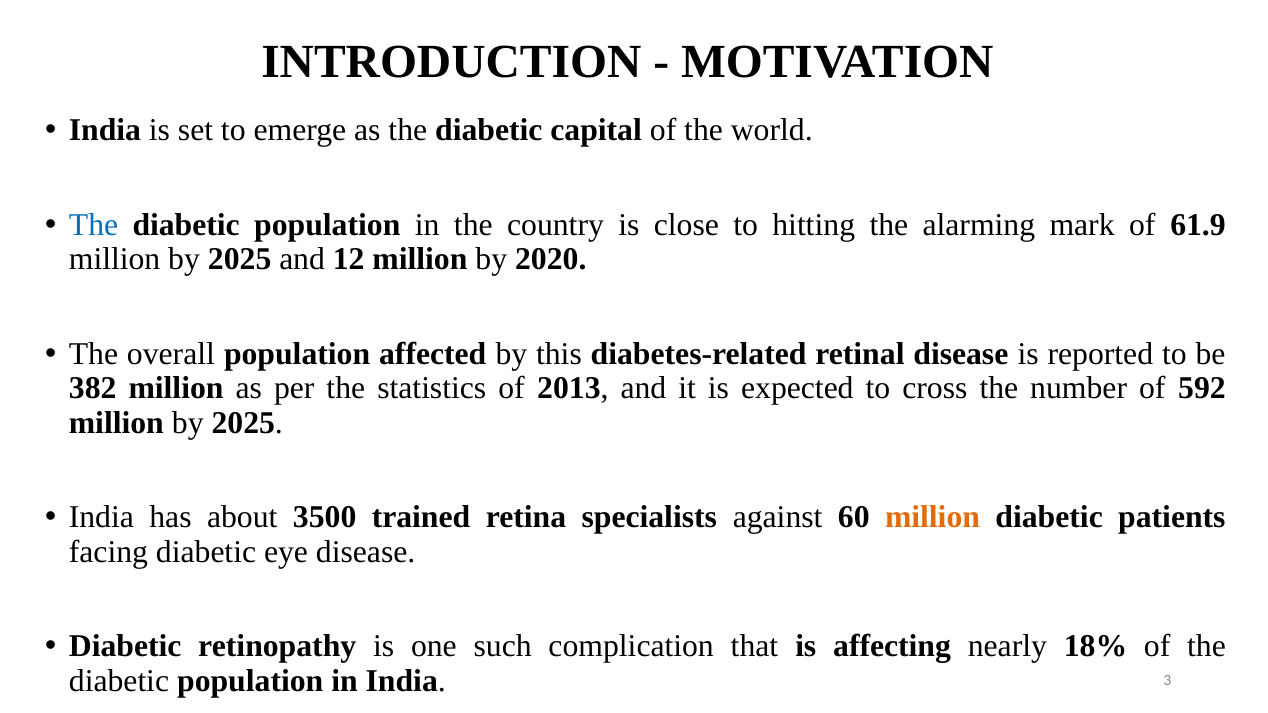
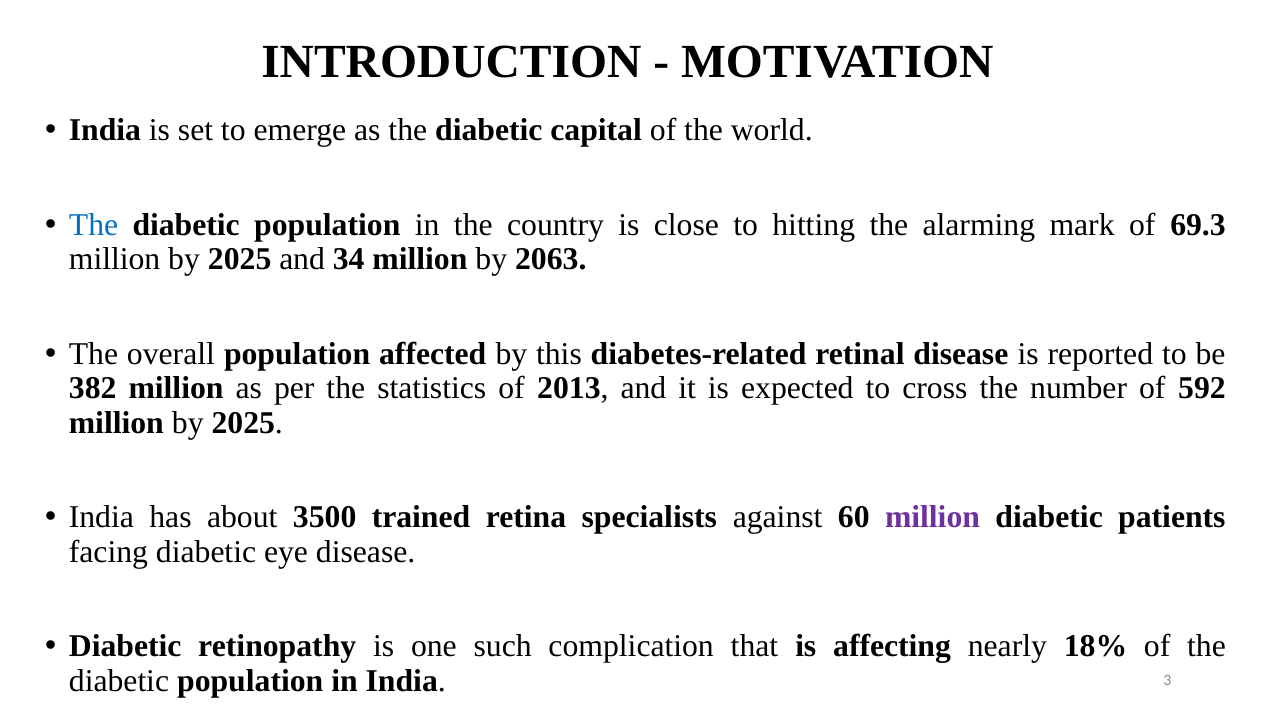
61.9: 61.9 -> 69.3 (1198, 225)
12: 12 -> 34 (349, 259)
2020: 2020 -> 2063 (551, 259)
million colour: orange -> purple (932, 518)
